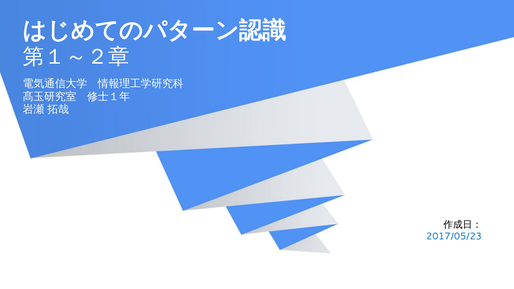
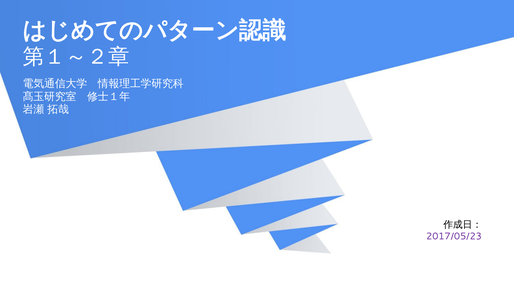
2017/05/23 colour: blue -> purple (454, 236)
